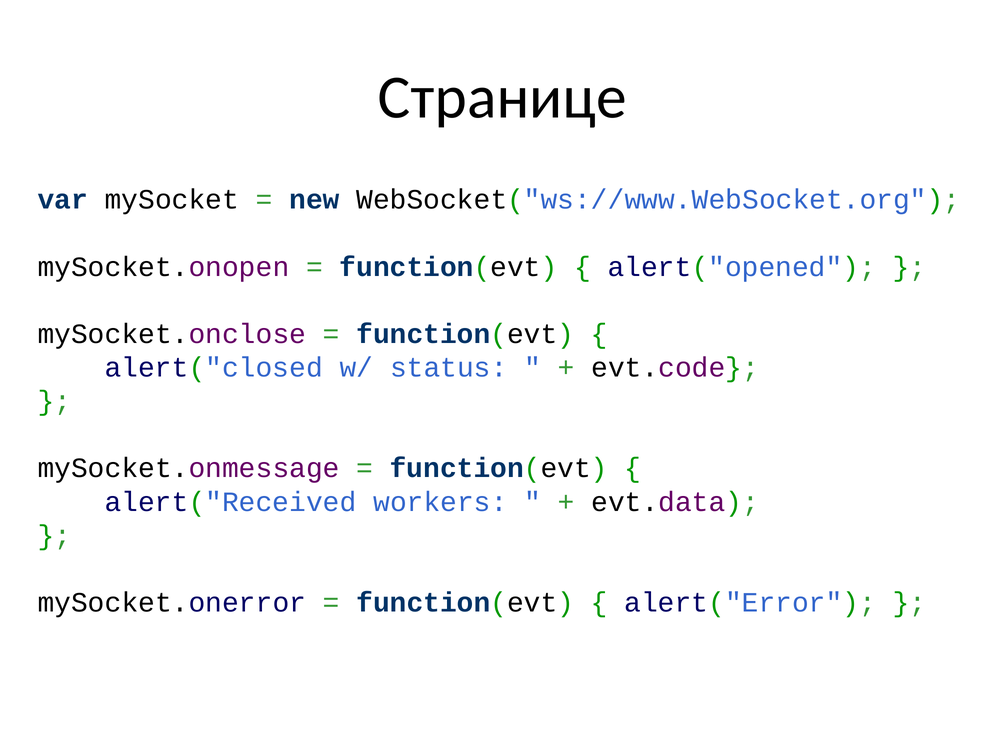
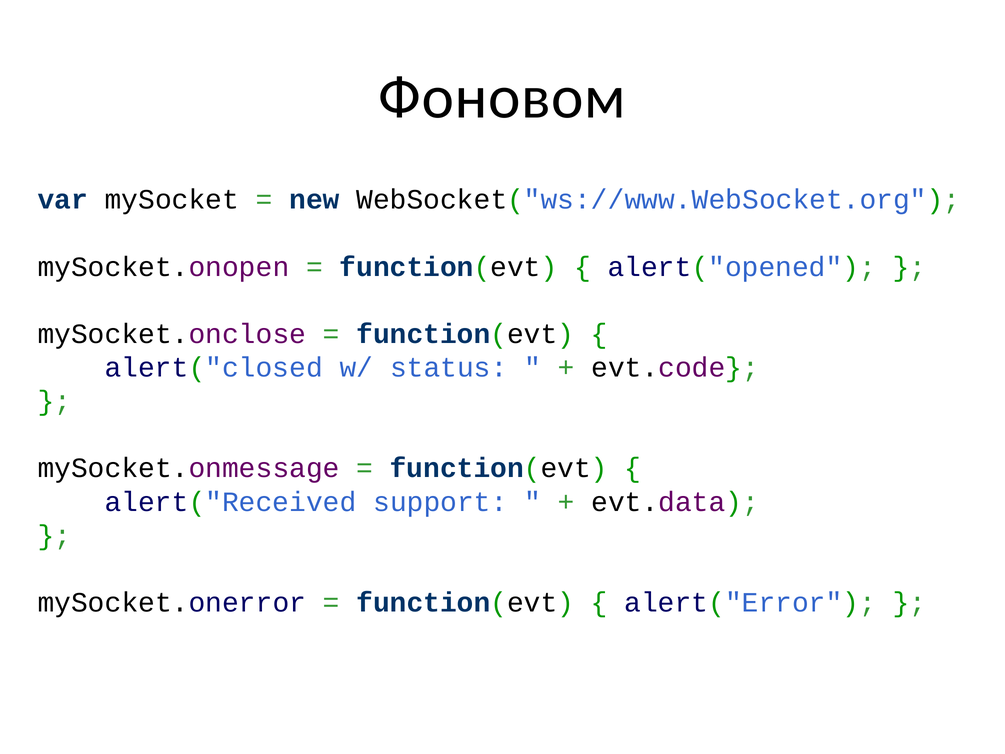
Странице: Странице -> Фоновом (502, 97)
workers: workers -> support (440, 502)
